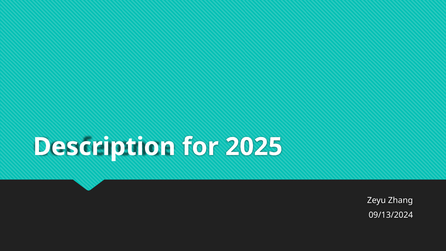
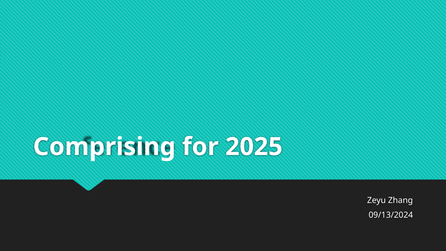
Description: Description -> Comprising (104, 147)
